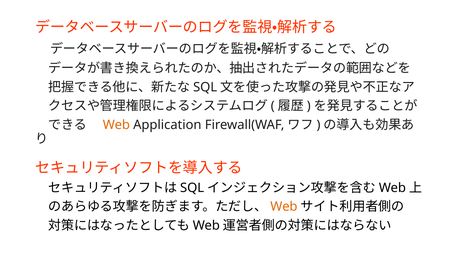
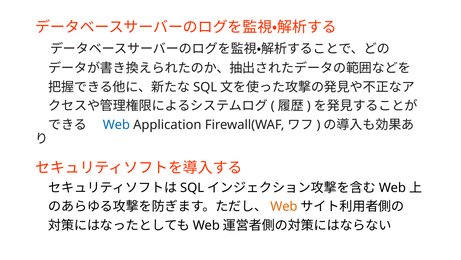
Web colour: orange -> blue (116, 125)
